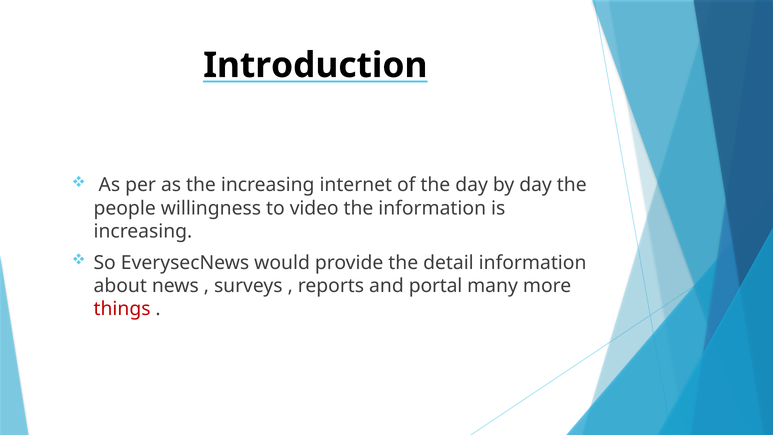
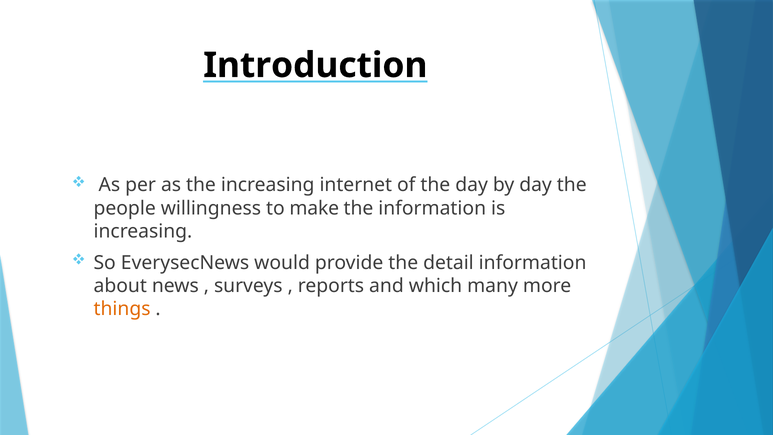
video: video -> make (314, 208)
portal: portal -> which (435, 286)
things colour: red -> orange (122, 309)
